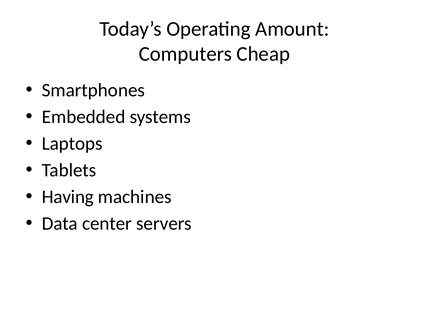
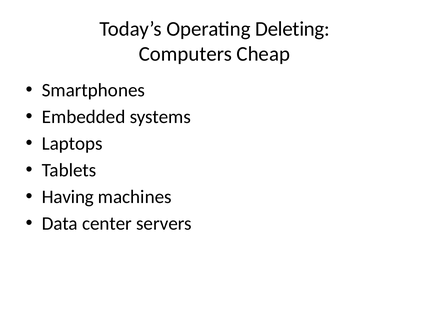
Amount: Amount -> Deleting (292, 29)
